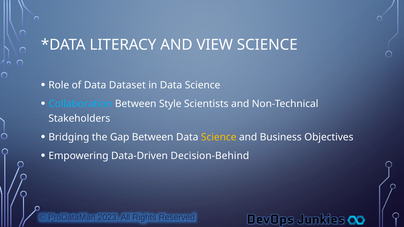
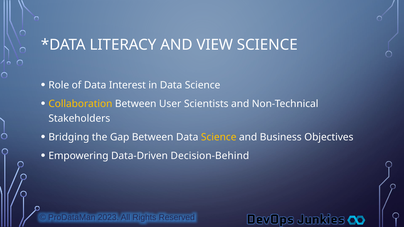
Dataset: Dataset -> Interest (127, 85)
Collaboration colour: light blue -> yellow (80, 104)
Style: Style -> User (170, 104)
